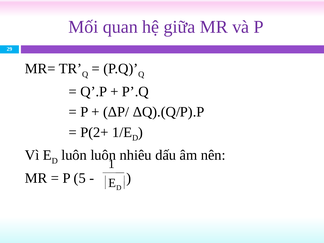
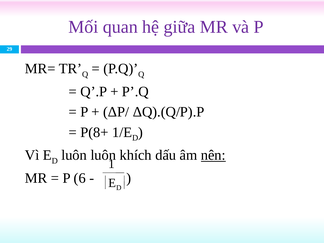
P(2+: P(2+ -> P(8+ (94, 132)
nhiêu: nhiêu -> khích (136, 155)
nên underline: none -> present (213, 155)
5: 5 -> 6 (80, 178)
